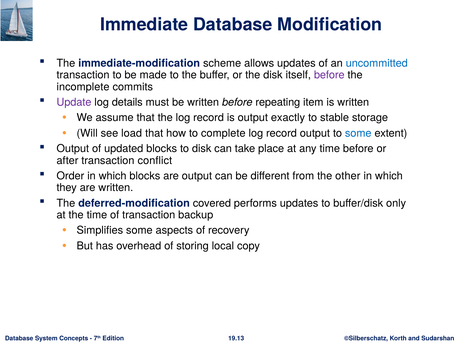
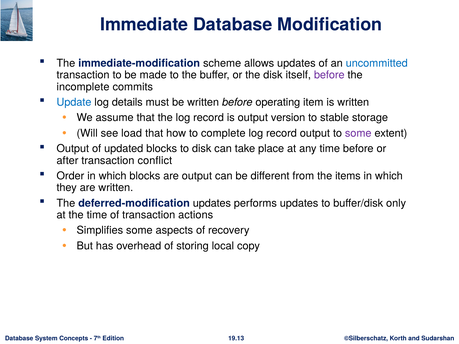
Update colour: purple -> blue (74, 102)
repeating: repeating -> operating (278, 102)
exactly: exactly -> version (288, 118)
some colour: blue -> purple (358, 133)
other: other -> items (348, 176)
deferred-modification covered: covered -> updates (212, 203)
backup: backup -> actions (196, 215)
